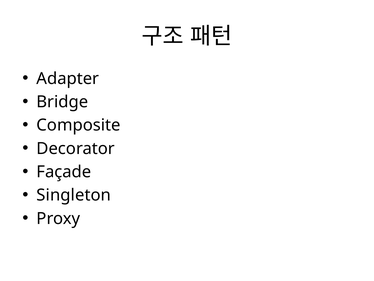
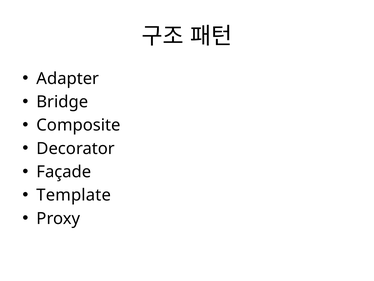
Singleton: Singleton -> Template (74, 195)
